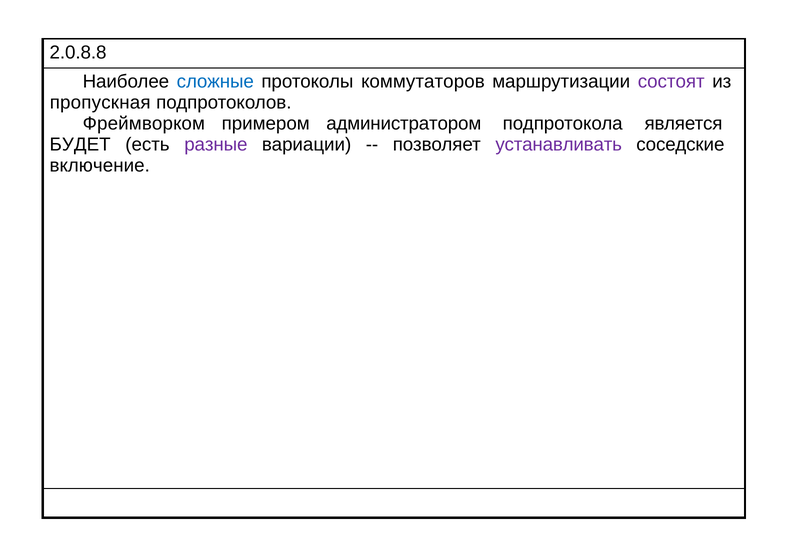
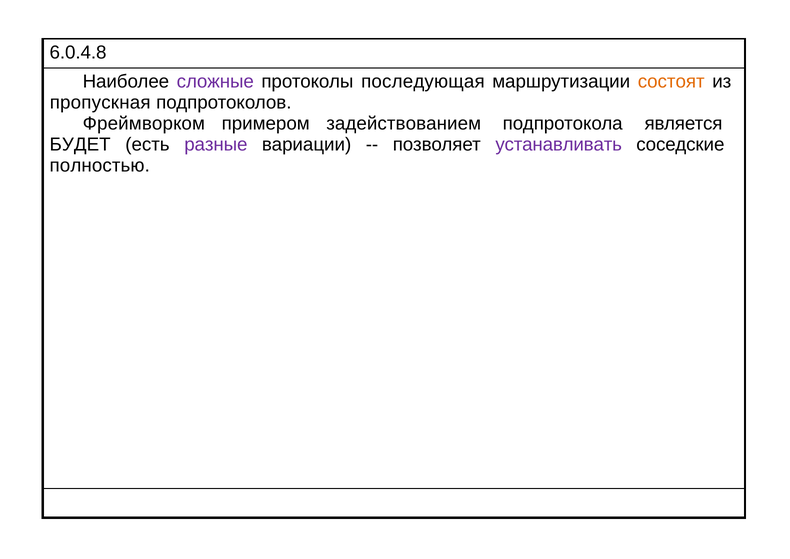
2.0.8.8: 2.0.8.8 -> 6.0.4.8 (78, 52)
сложные colour: blue -> purple (215, 82)
коммутаторов: коммутаторов -> последующая (423, 82)
состоят colour: purple -> orange (671, 82)
администратором: администратором -> задействованием (404, 123)
включение: включение -> полностью (100, 165)
